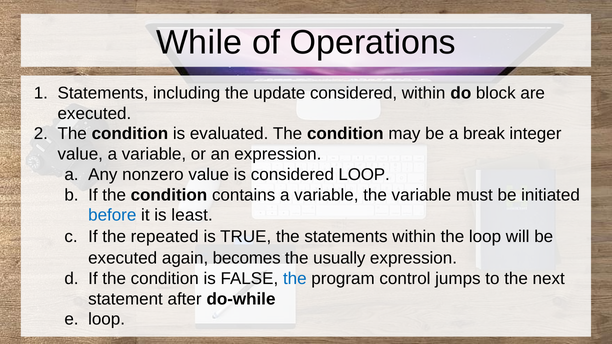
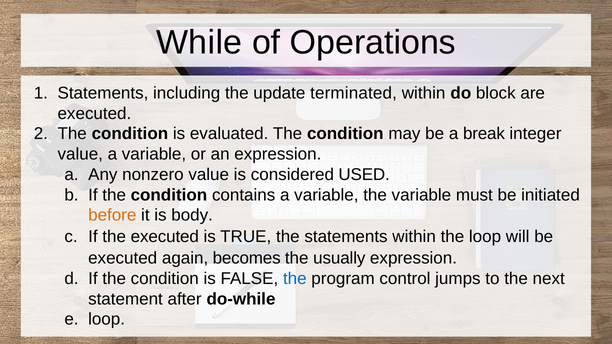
update considered: considered -> terminated (354, 93)
considered LOOP: LOOP -> USED (364, 175)
before colour: blue -> orange (112, 216)
least: least -> body (192, 216)
the repeated: repeated -> executed (165, 237)
